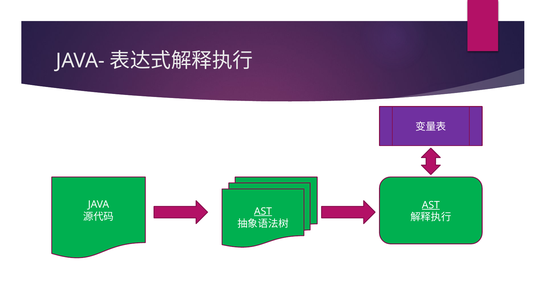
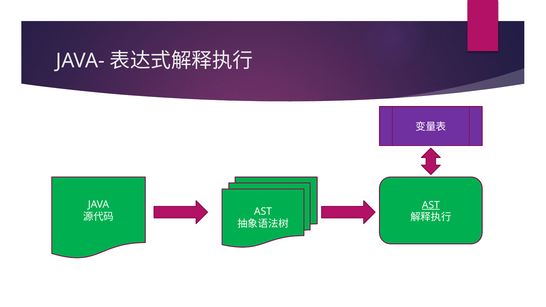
AST underline: present -> none (263, 211)
